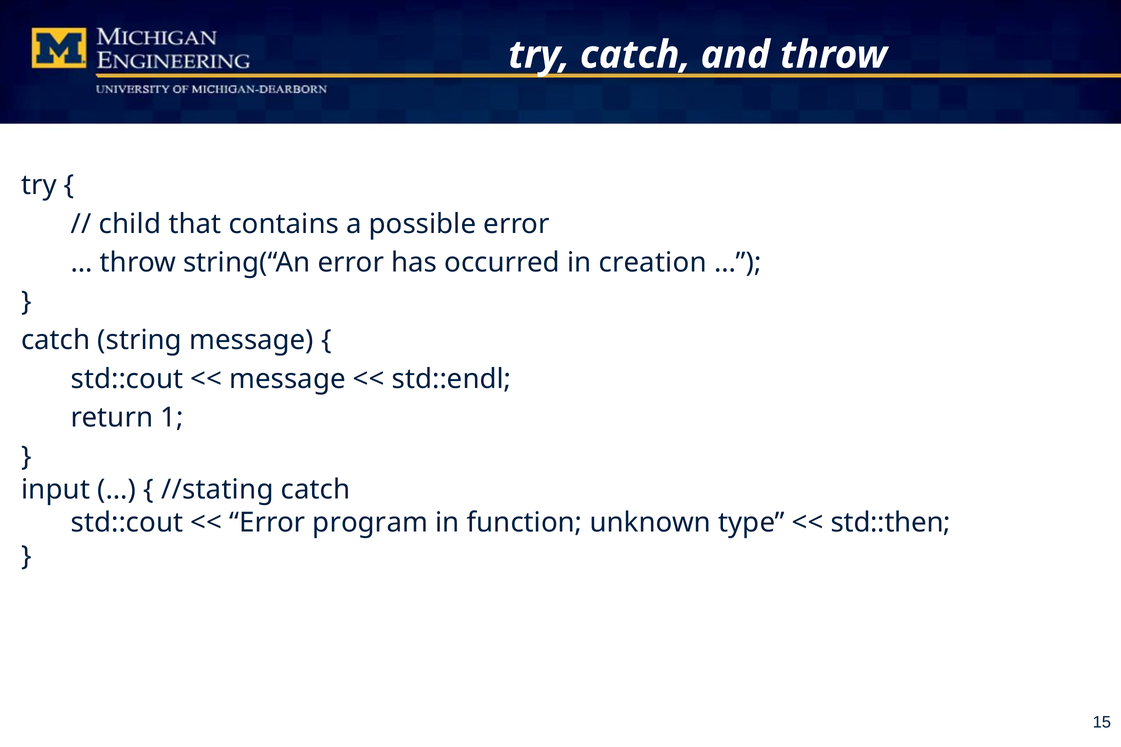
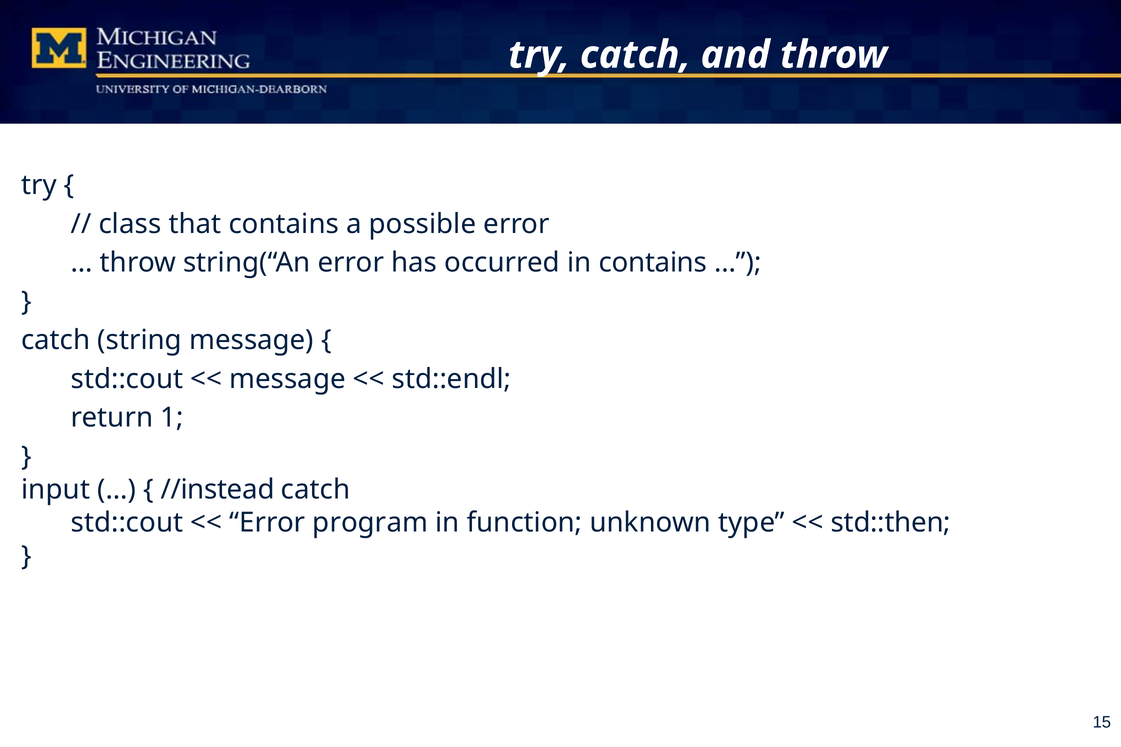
child: child -> class (130, 224)
in creation: creation -> contains (653, 263)
//stating: //stating -> //instead (218, 490)
